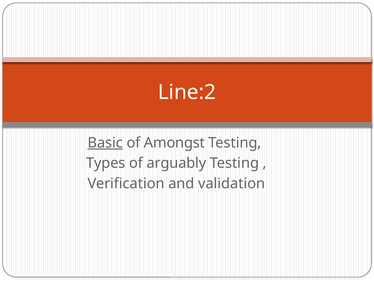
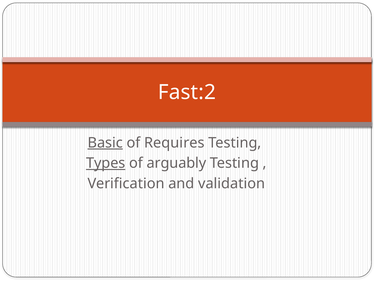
Line:2: Line:2 -> Fast:2 (187, 92)
Amongst: Amongst -> Requires (174, 142)
Types underline: none -> present (106, 163)
